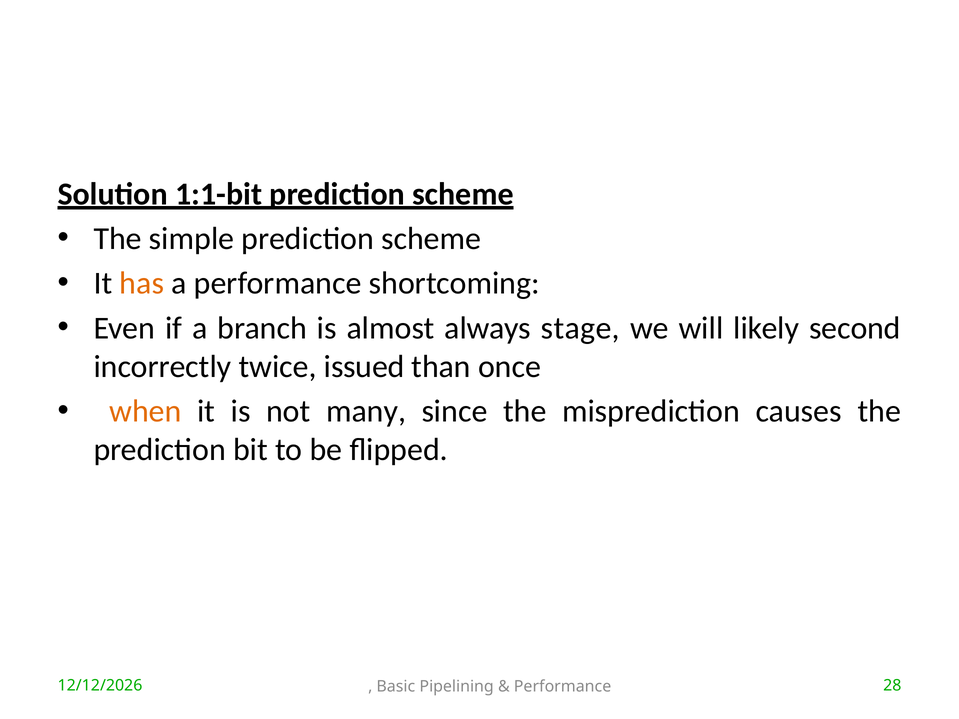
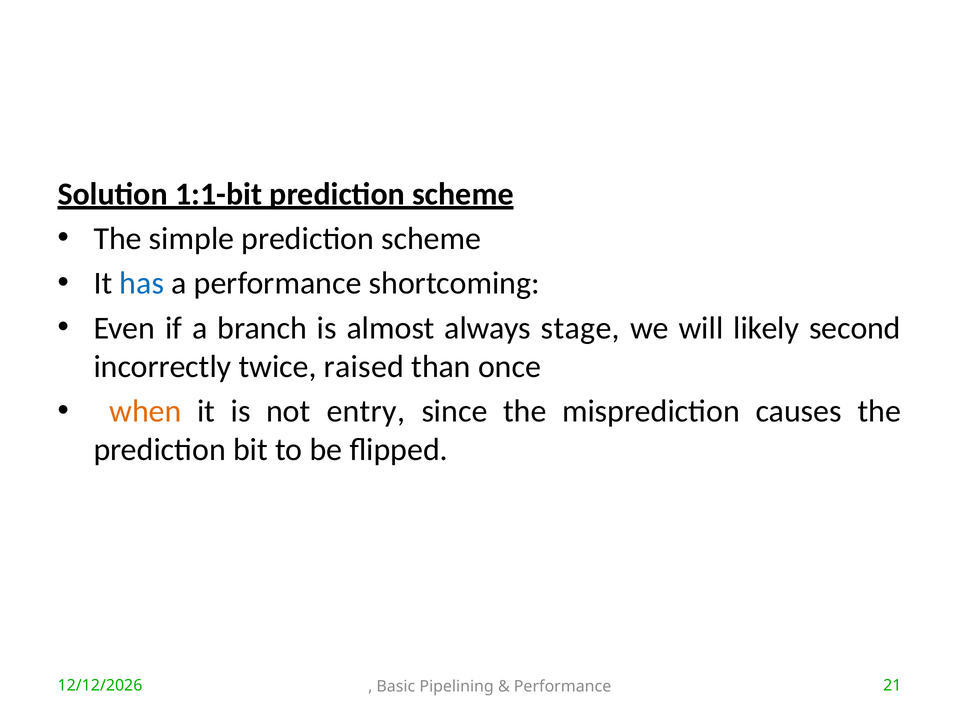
has colour: orange -> blue (142, 284)
issued: issued -> raised (364, 367)
many: many -> entry (366, 411)
28: 28 -> 21 (892, 686)
